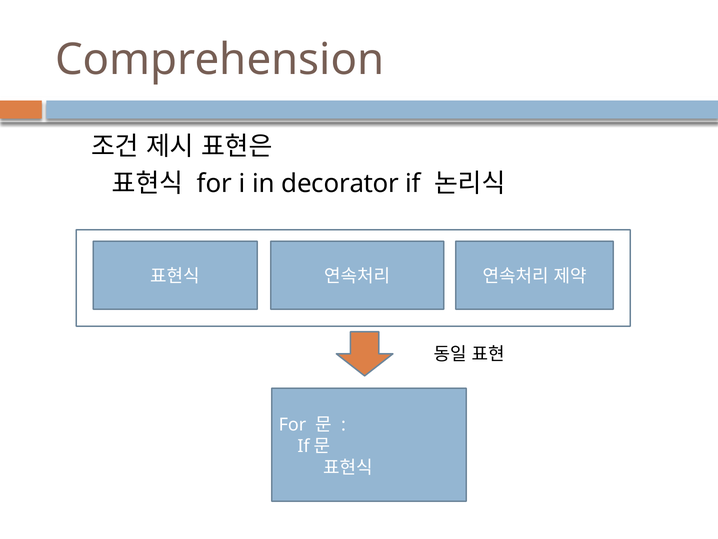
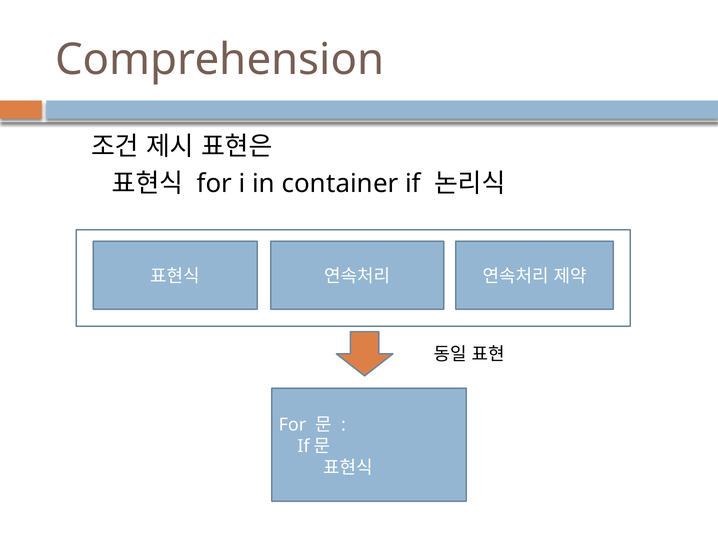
decorator: decorator -> container (340, 183)
